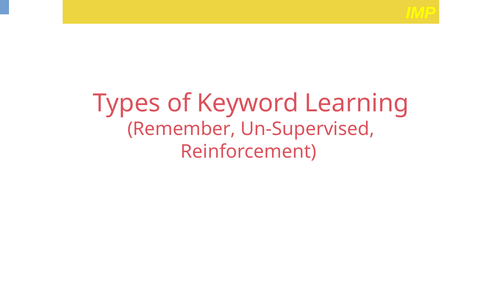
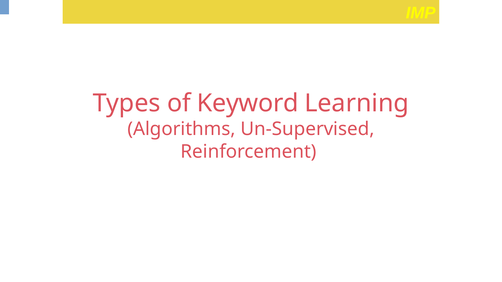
Remember: Remember -> Algorithms (181, 129)
